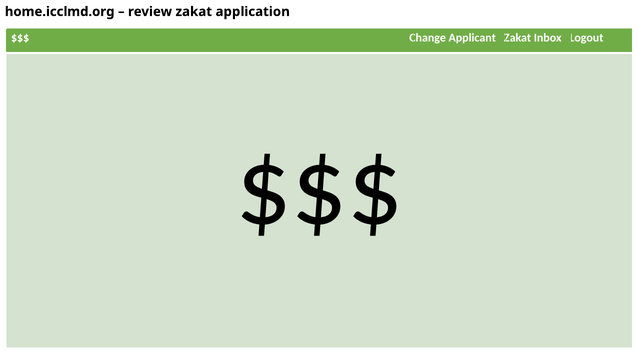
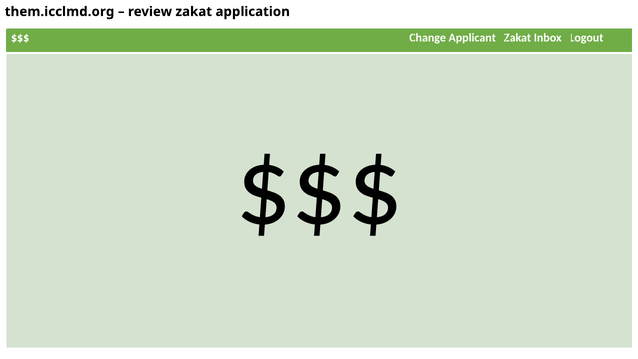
home.icclmd.org: home.icclmd.org -> them.icclmd.org (60, 12)
